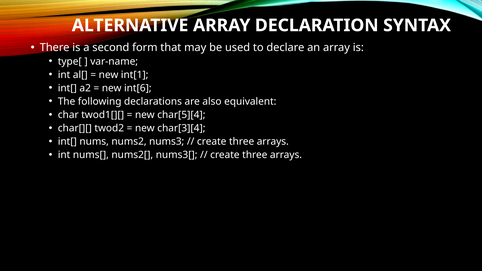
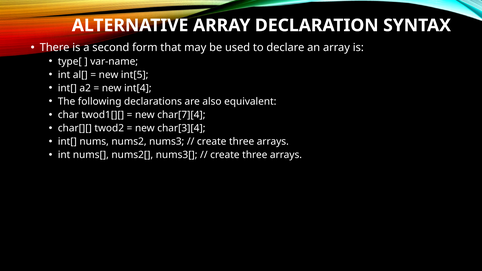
int[1: int[1 -> int[5 (135, 75)
int[6: int[6 -> int[4 (138, 88)
char[5][4: char[5][4 -> char[7][4 (181, 115)
